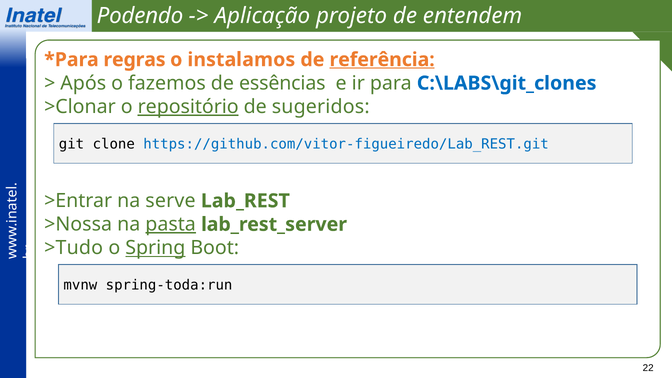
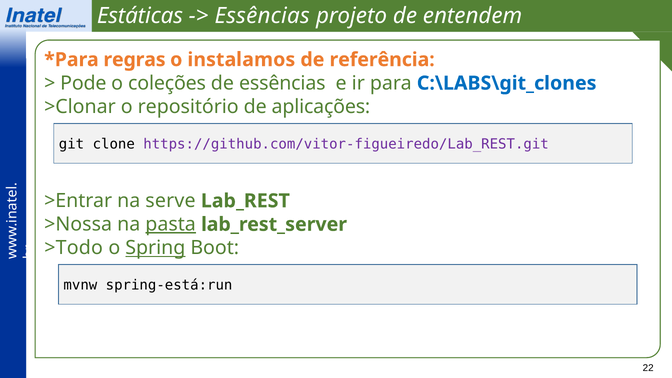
Podendo: Podendo -> Estáticas (140, 16)
Aplicação: Aplicação -> Essências (262, 16)
referência underline: present -> none (382, 60)
Após: Após -> Pode (83, 83)
fazemos: fazemos -> coleções (167, 83)
repositório underline: present -> none (188, 107)
sugeridos: sugeridos -> aplicações (321, 107)
https://github.com/vitor-figueiredo/Lab_REST.git colour: blue -> purple (346, 144)
>Tudo: >Tudo -> >Todo (74, 248)
spring-toda:run: spring-toda:run -> spring-está:run (169, 285)
